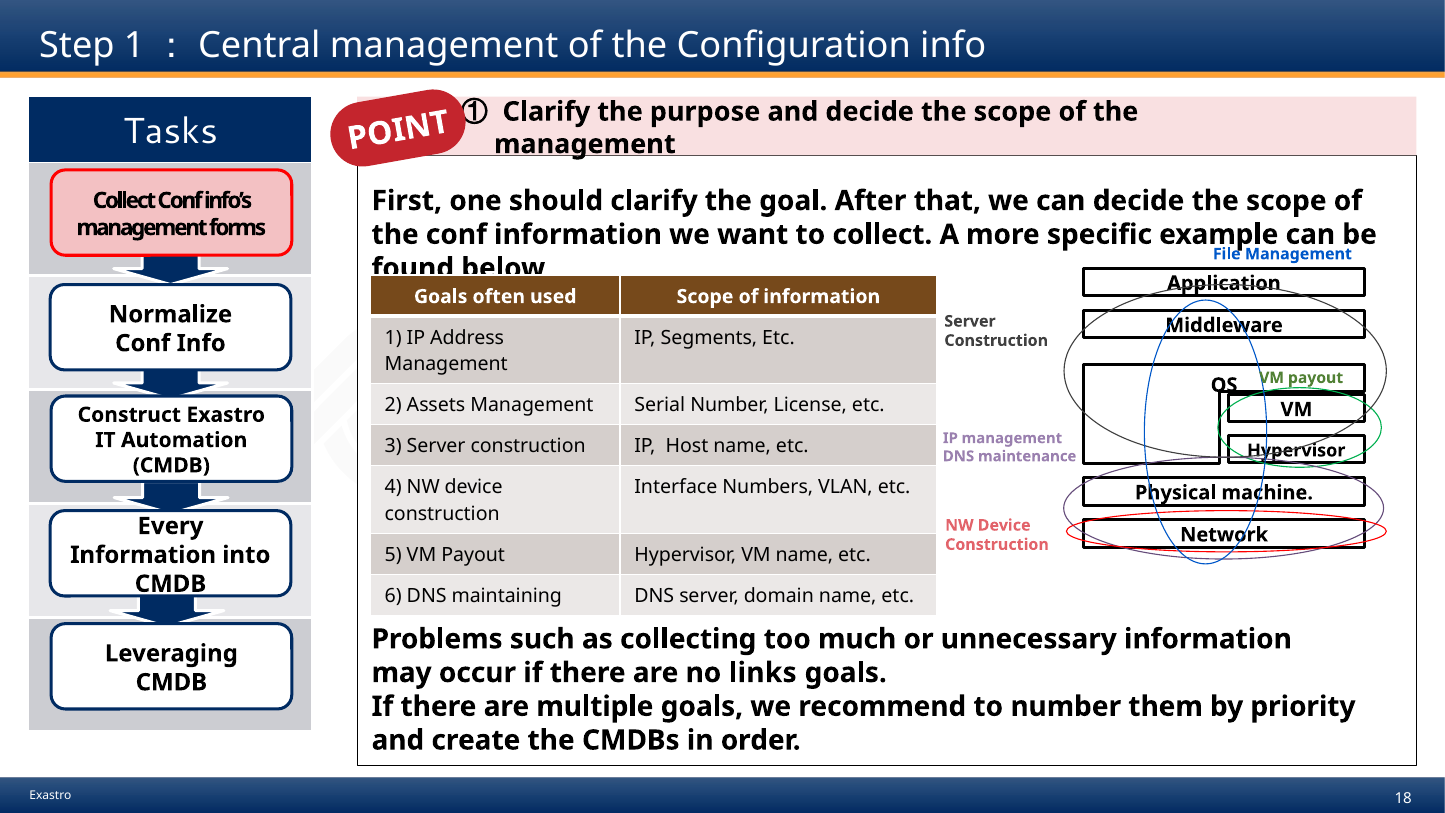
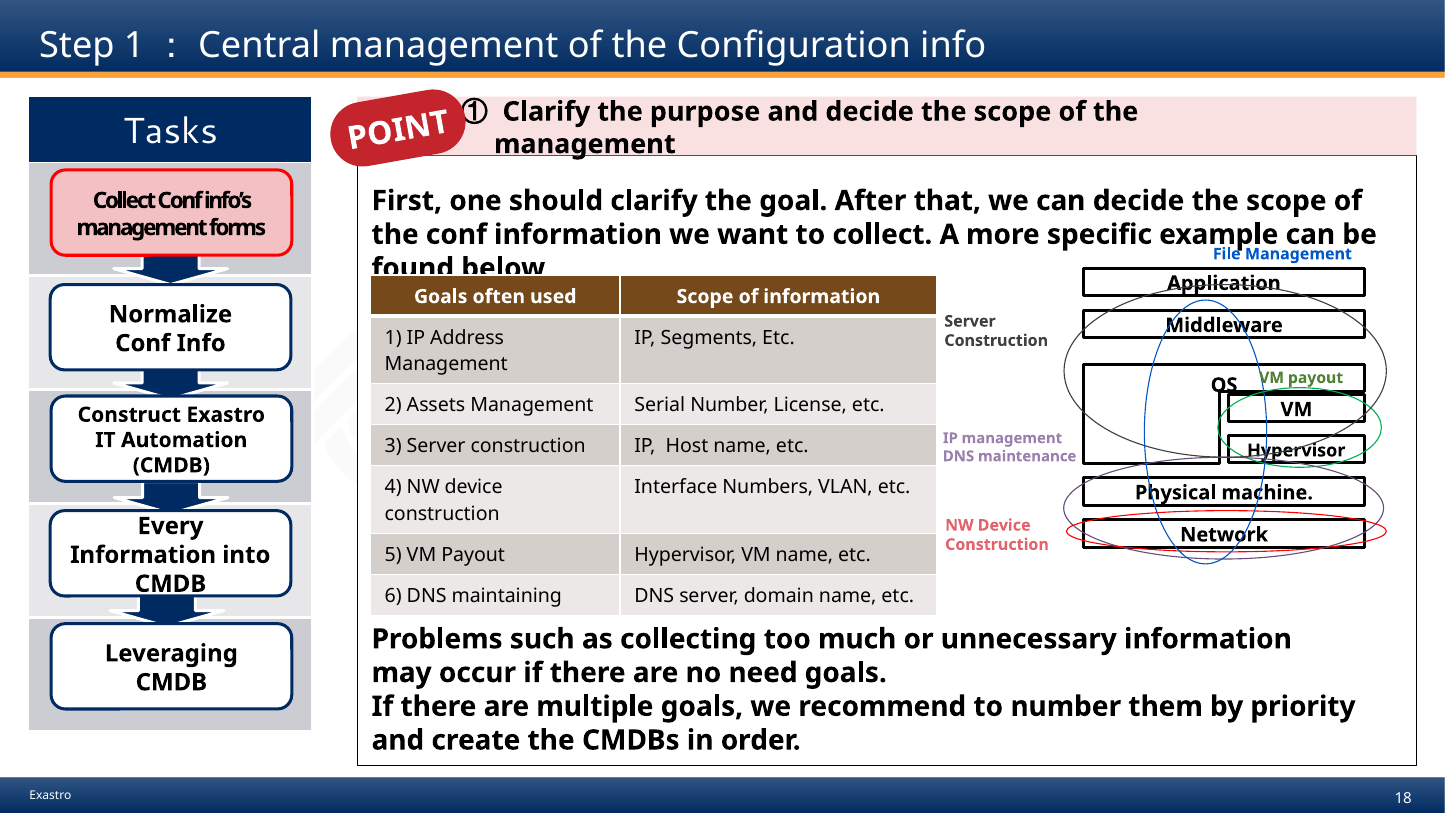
links: links -> need (763, 673)
